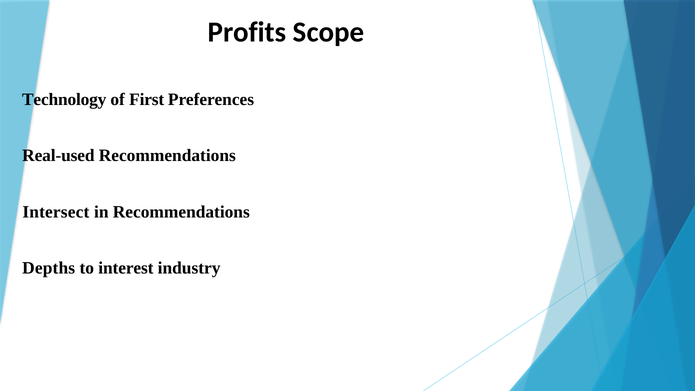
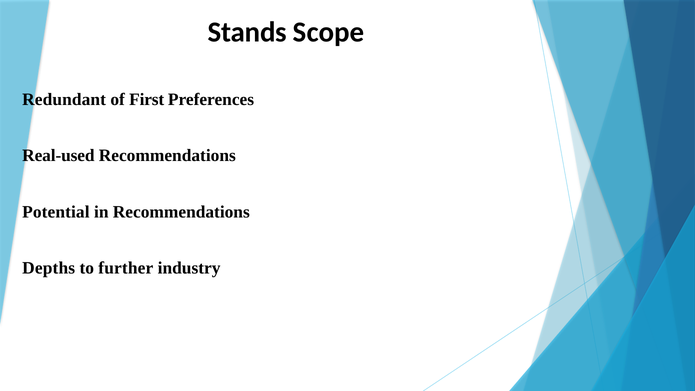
Profits: Profits -> Stands (247, 32)
Technology: Technology -> Redundant (64, 99)
Intersect: Intersect -> Potential (56, 212)
interest: interest -> further (126, 268)
